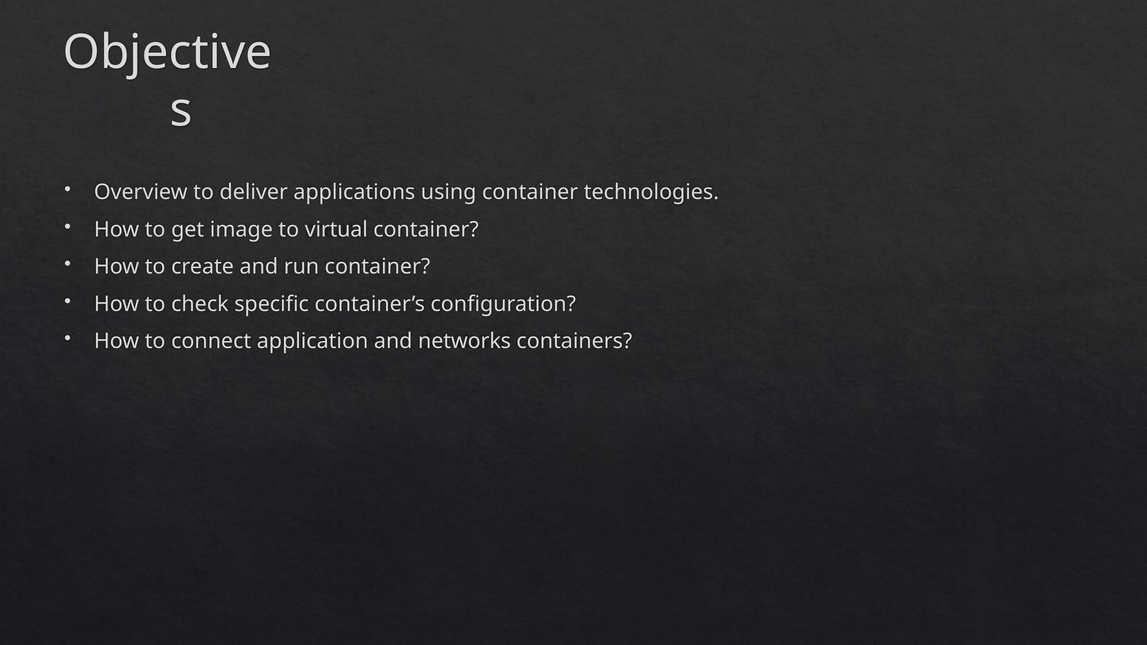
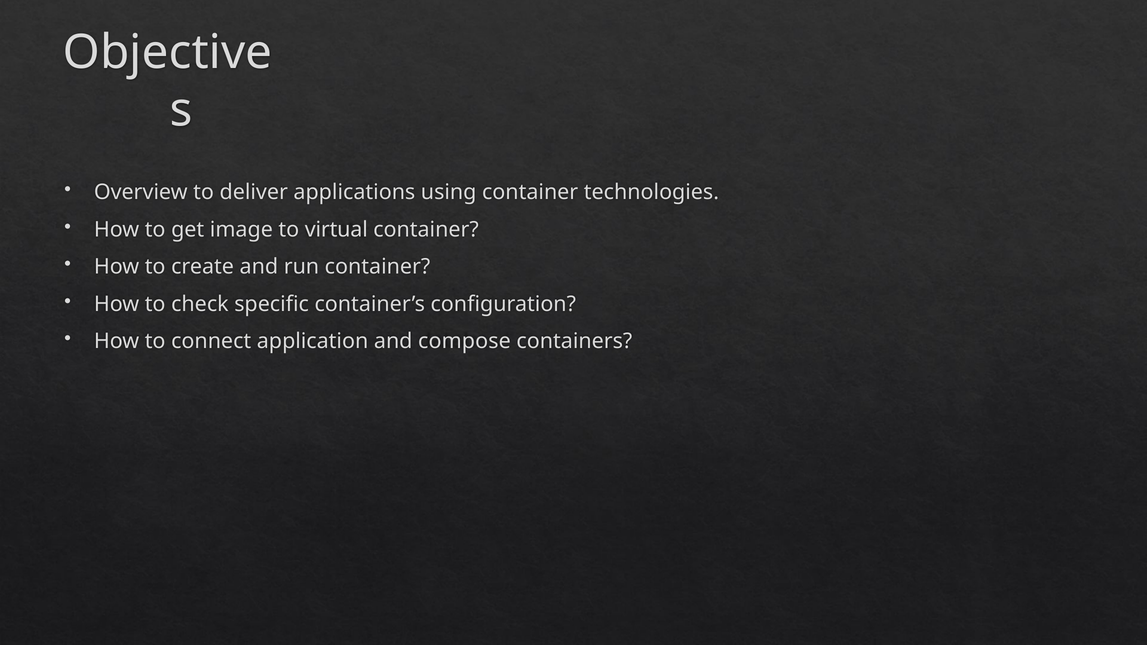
networks: networks -> compose (464, 341)
